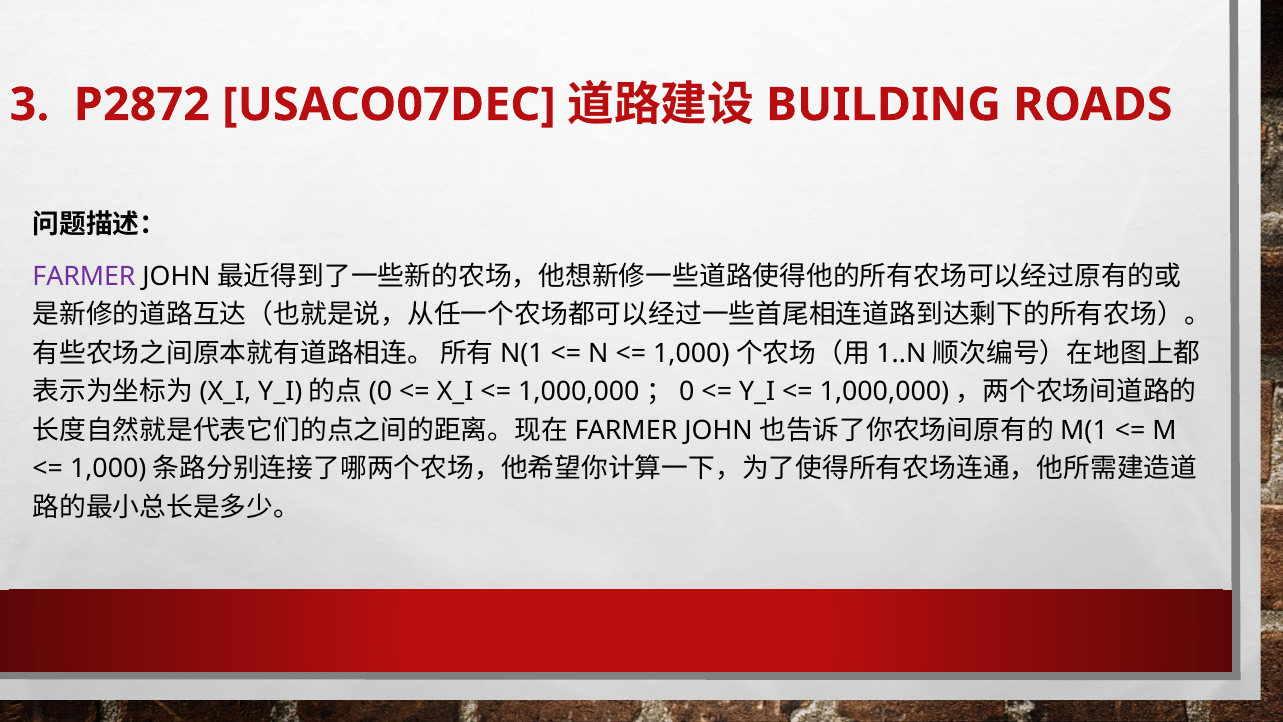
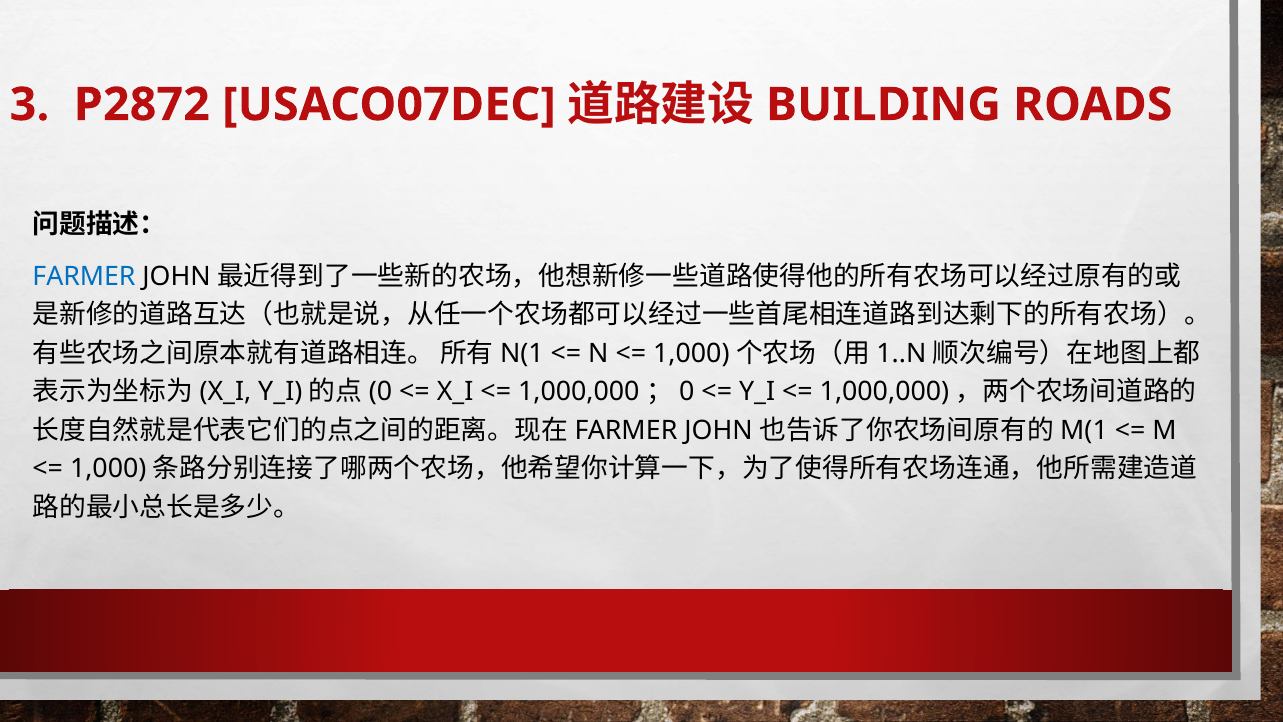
FARMER colour: purple -> blue (84, 276)
